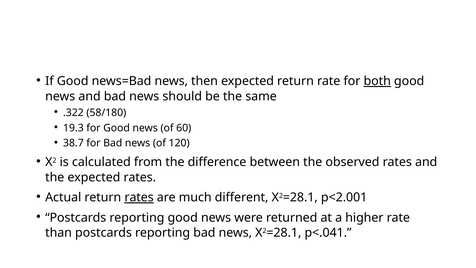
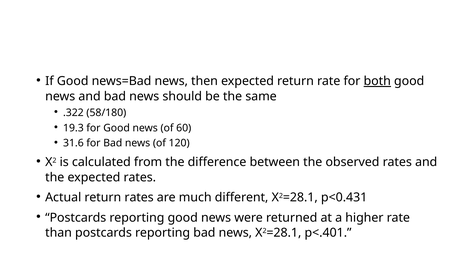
38.7: 38.7 -> 31.6 (73, 143)
rates underline: present -> none (139, 197)
p<2.001: p<2.001 -> p<0.431 (344, 197)
p<.041: p<.041 -> p<.401 (328, 233)
